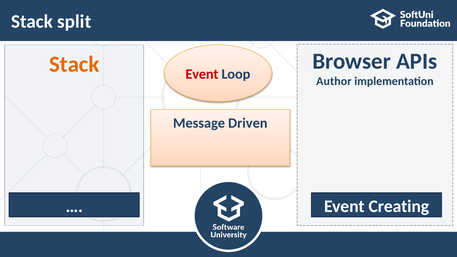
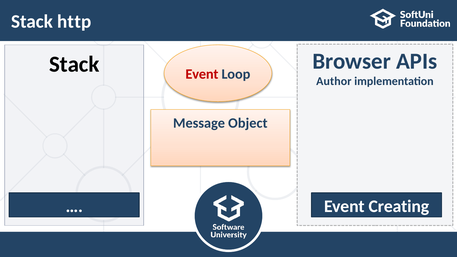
split: split -> http (74, 22)
Stack colour: orange -> black (74, 64)
Driven: Driven -> Object (248, 123)
